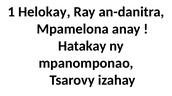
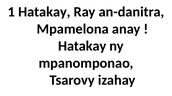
1 Helokay: Helokay -> Hatakay (44, 12)
